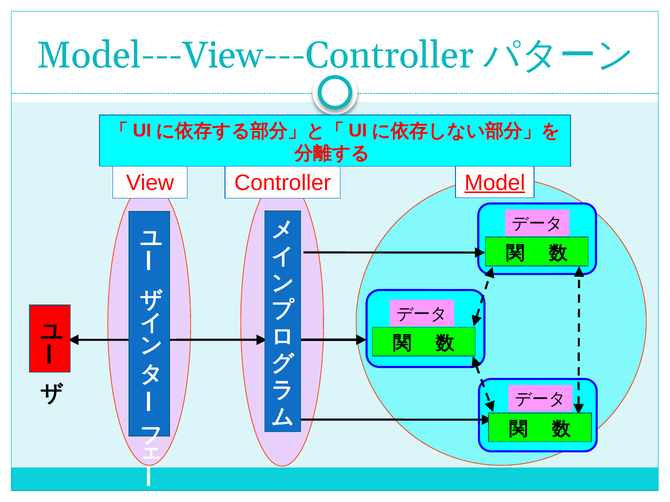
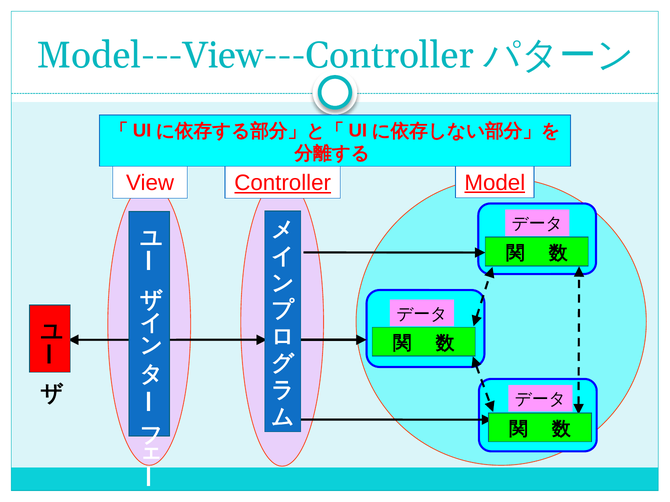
Controller underline: none -> present (283, 183)
